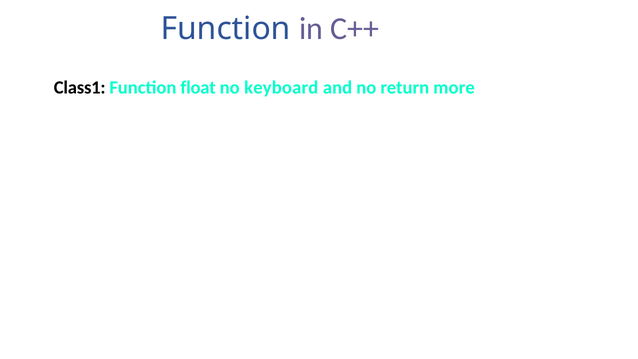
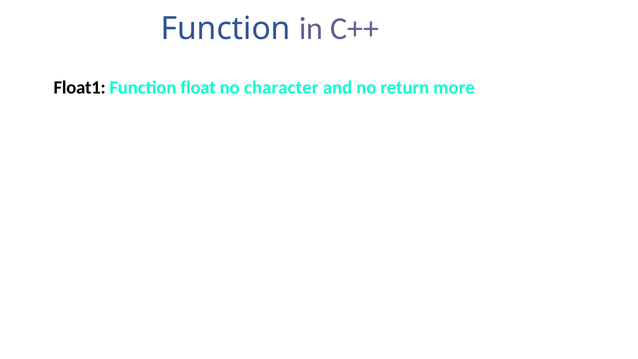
Class1: Class1 -> Float1 (80, 88)
keyboard: keyboard -> character (281, 88)
